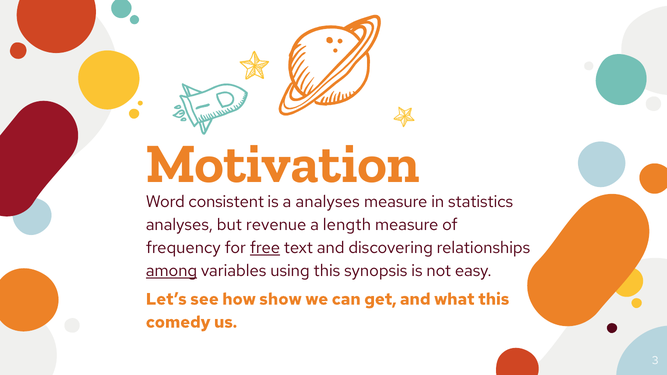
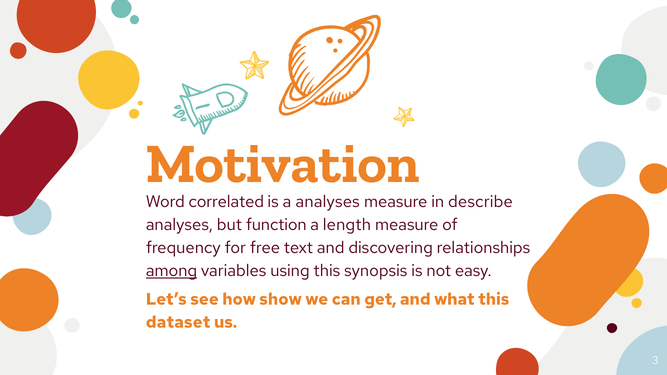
consistent: consistent -> correlated (226, 202)
statistics: statistics -> describe (480, 202)
revenue: revenue -> function (276, 225)
free underline: present -> none (265, 248)
comedy: comedy -> dataset (178, 322)
